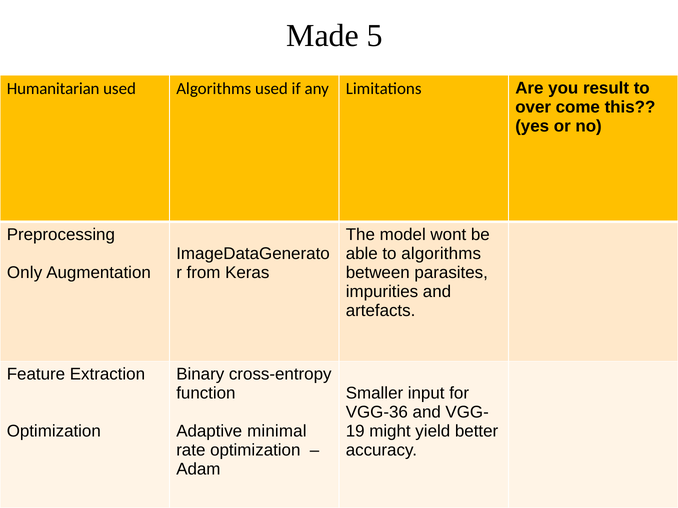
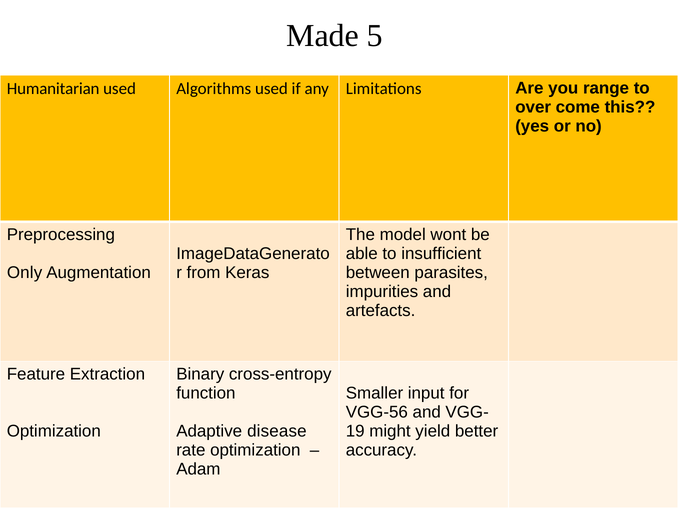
result: result -> range (606, 88)
to algorithms: algorithms -> insufficient (441, 254)
VGG-36: VGG-36 -> VGG-56 (377, 413)
minimal: minimal -> disease (277, 432)
